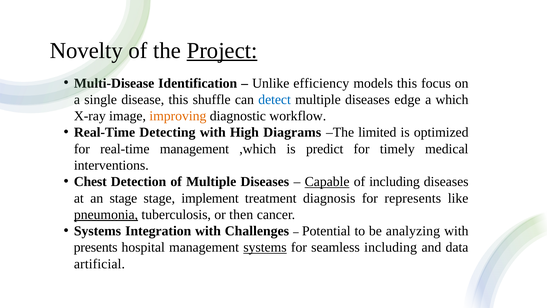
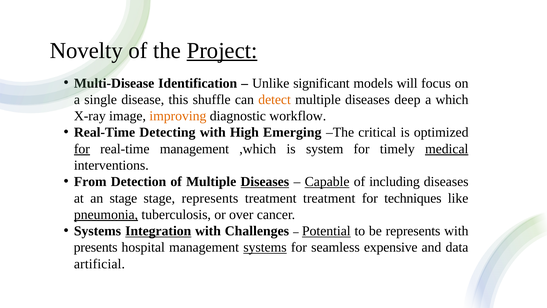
efficiency: efficiency -> significant (321, 83)
models this: this -> will (407, 83)
detect colour: blue -> orange (275, 100)
edge: edge -> deep (407, 100)
Diagrams: Diagrams -> Emerging (292, 132)
limited: limited -> critical (377, 132)
for underline: none -> present (82, 149)
predict: predict -> system (325, 149)
medical underline: none -> present (447, 149)
Chest: Chest -> From (90, 182)
Diseases underline: none -> present (265, 182)
stage implement: implement -> represents (210, 198)
treatment diagnosis: diagnosis -> treatment (329, 198)
represents: represents -> techniques (413, 198)
then: then -> over (241, 214)
Integration underline: none -> present (158, 231)
Potential underline: none -> present (326, 231)
be analyzing: analyzing -> represents (413, 231)
seamless including: including -> expensive (391, 247)
